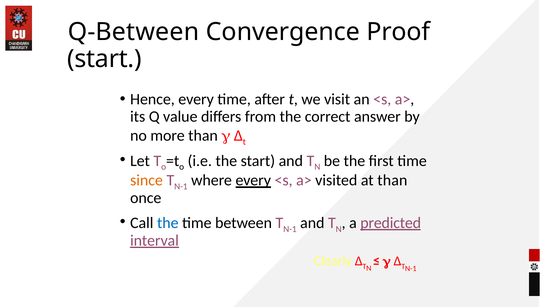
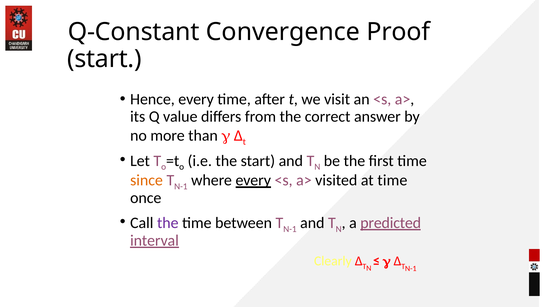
Q-Between: Q-Between -> Q-Constant (134, 32)
at than: than -> time (392, 180)
the colour: blue -> purple (168, 222)
